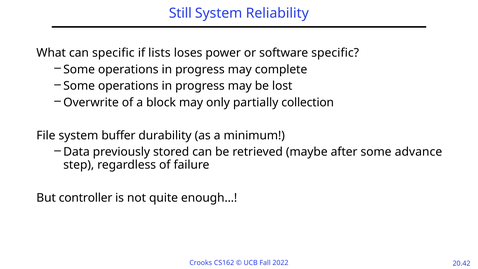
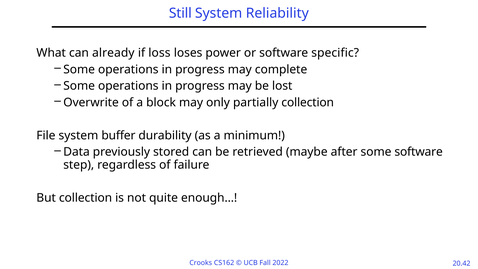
can specific: specific -> already (113, 53)
lists: lists -> loss (159, 53)
some advance: advance -> software (419, 152)
But controller: controller -> collection (86, 198)
